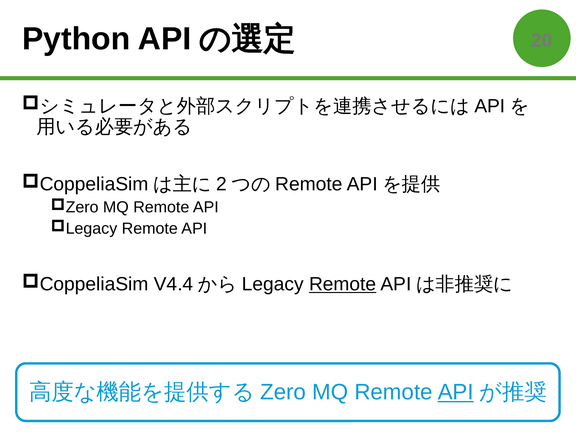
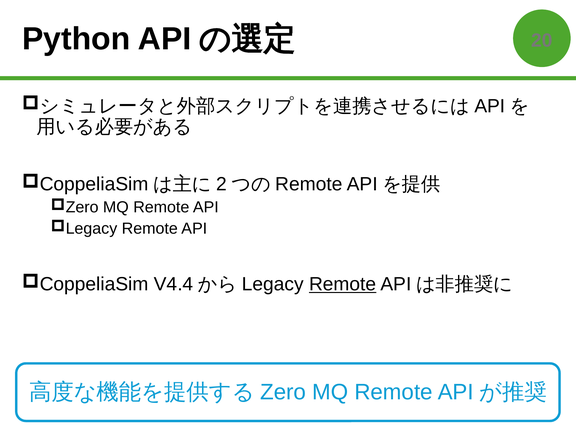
API underline: present -> none (456, 392)
